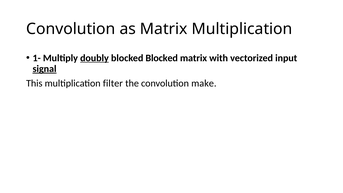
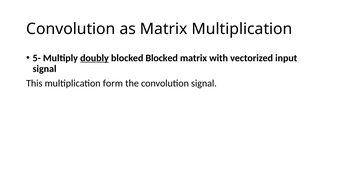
1-: 1- -> 5- (37, 58)
signal underline: present -> none (45, 69)
filter: filter -> form (113, 83)
convolution make: make -> signal (204, 83)
